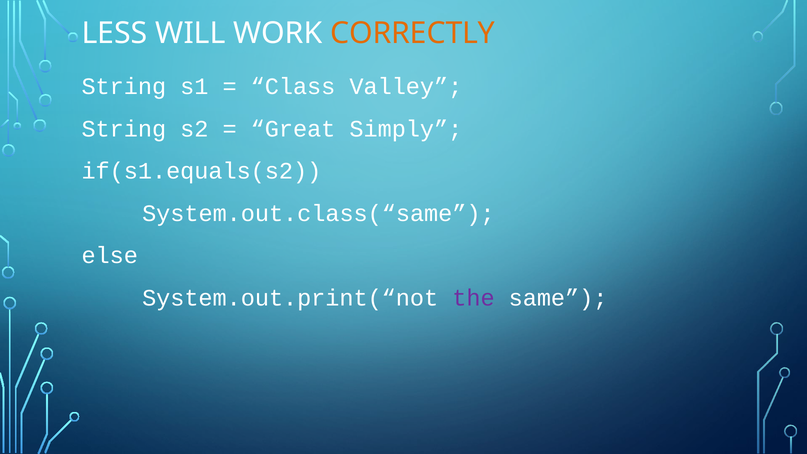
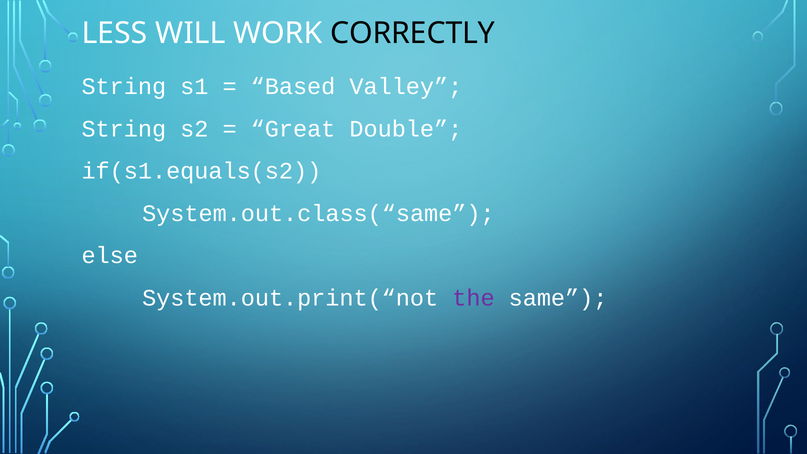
CORRECTLY colour: orange -> black (413, 33)
Class: Class -> Based (293, 87)
Simply: Simply -> Double (406, 129)
